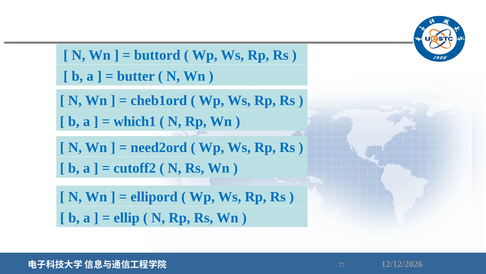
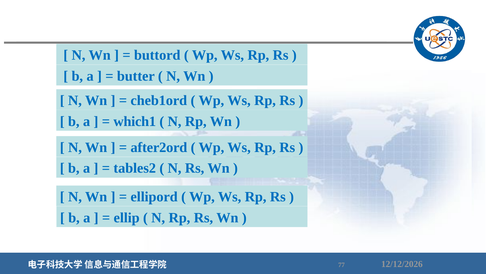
need2ord: need2ord -> after2ord (159, 147)
cutoff2: cutoff2 -> tables2 (135, 168)
